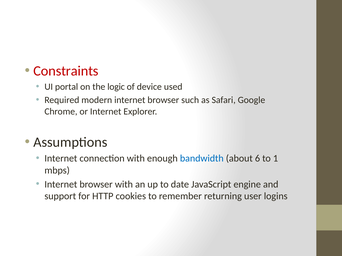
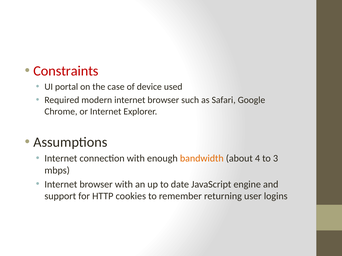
logic: logic -> case (116, 87)
bandwidth colour: blue -> orange (202, 159)
6: 6 -> 4 (257, 159)
1: 1 -> 3 (276, 159)
